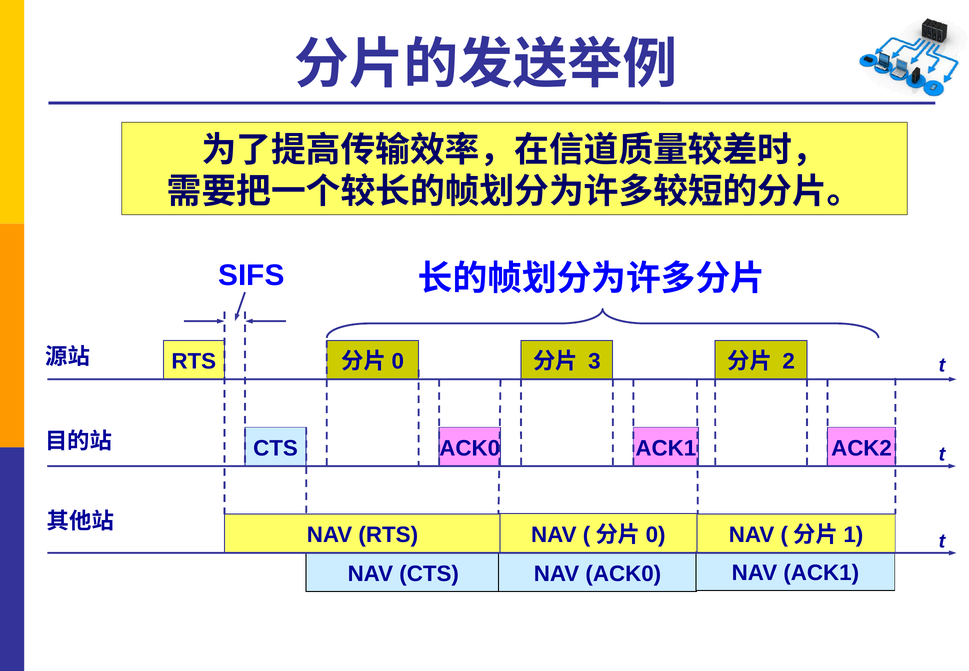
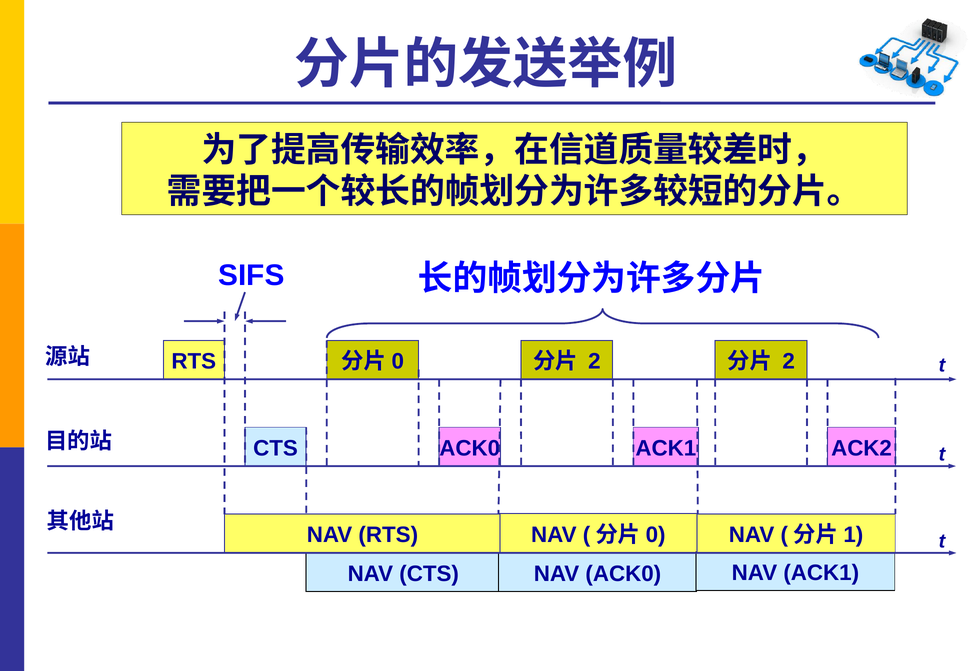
3: 3 -> 2 (594, 361)
